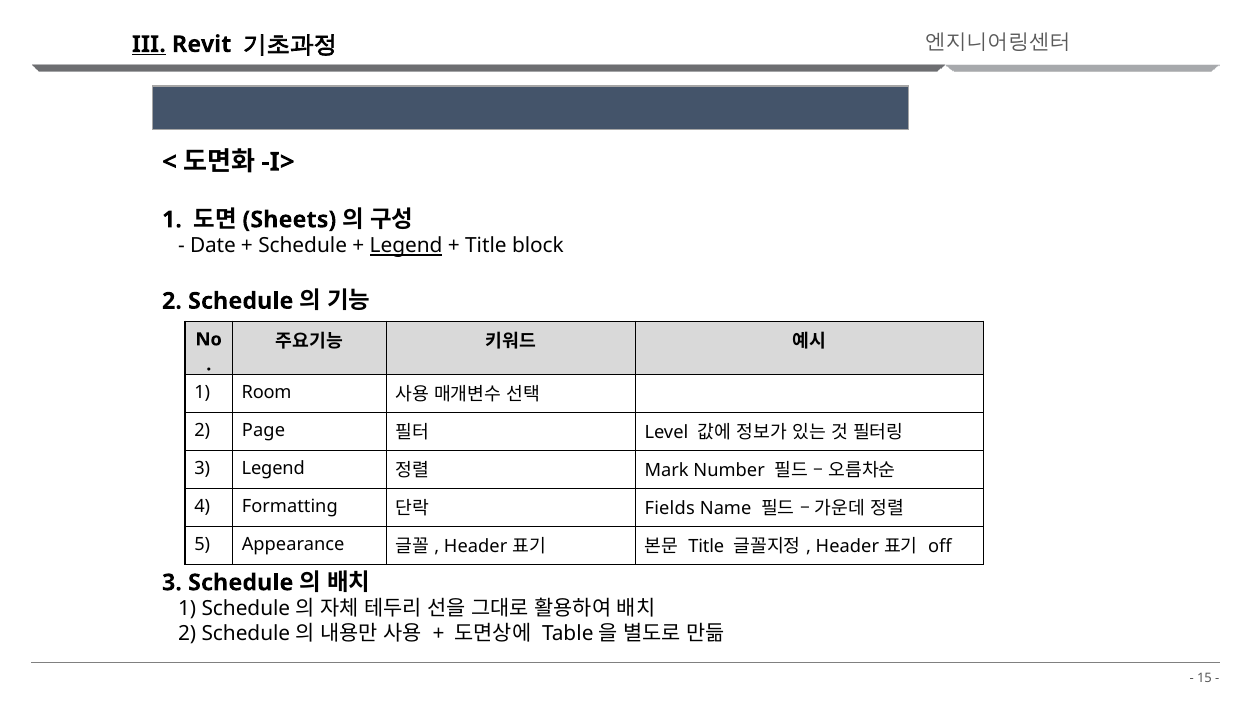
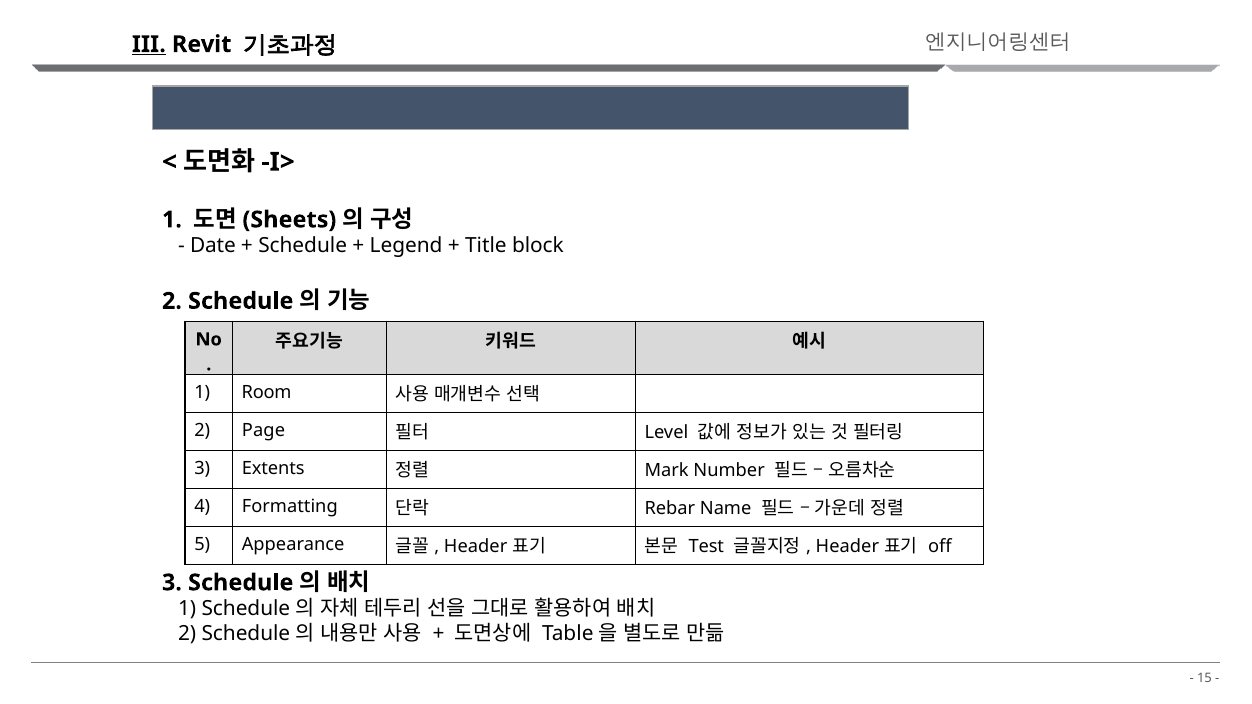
Legend underline: present -> none (406, 246)
3 Legend: Legend -> Extents (273, 469)
Fields: Fields -> Rebar (670, 509)
Title: Title -> Test (706, 547)
